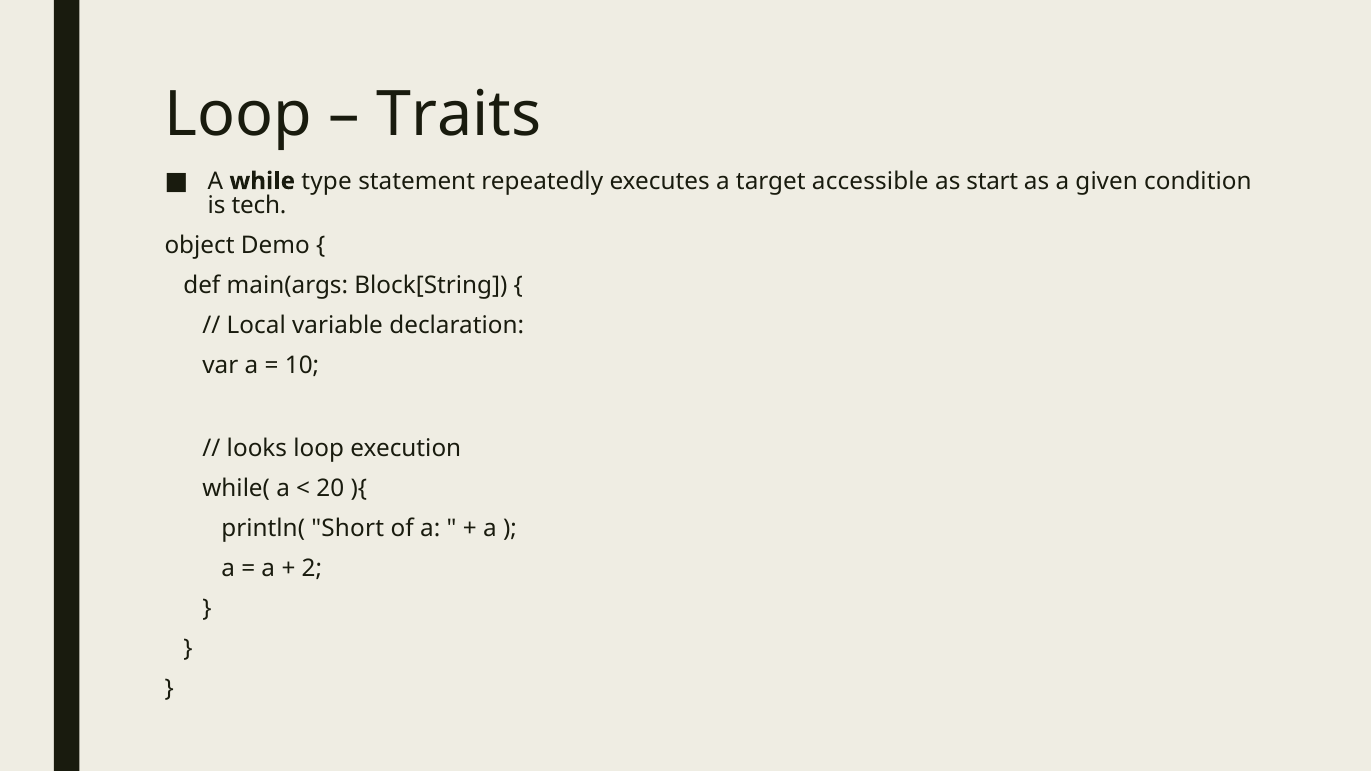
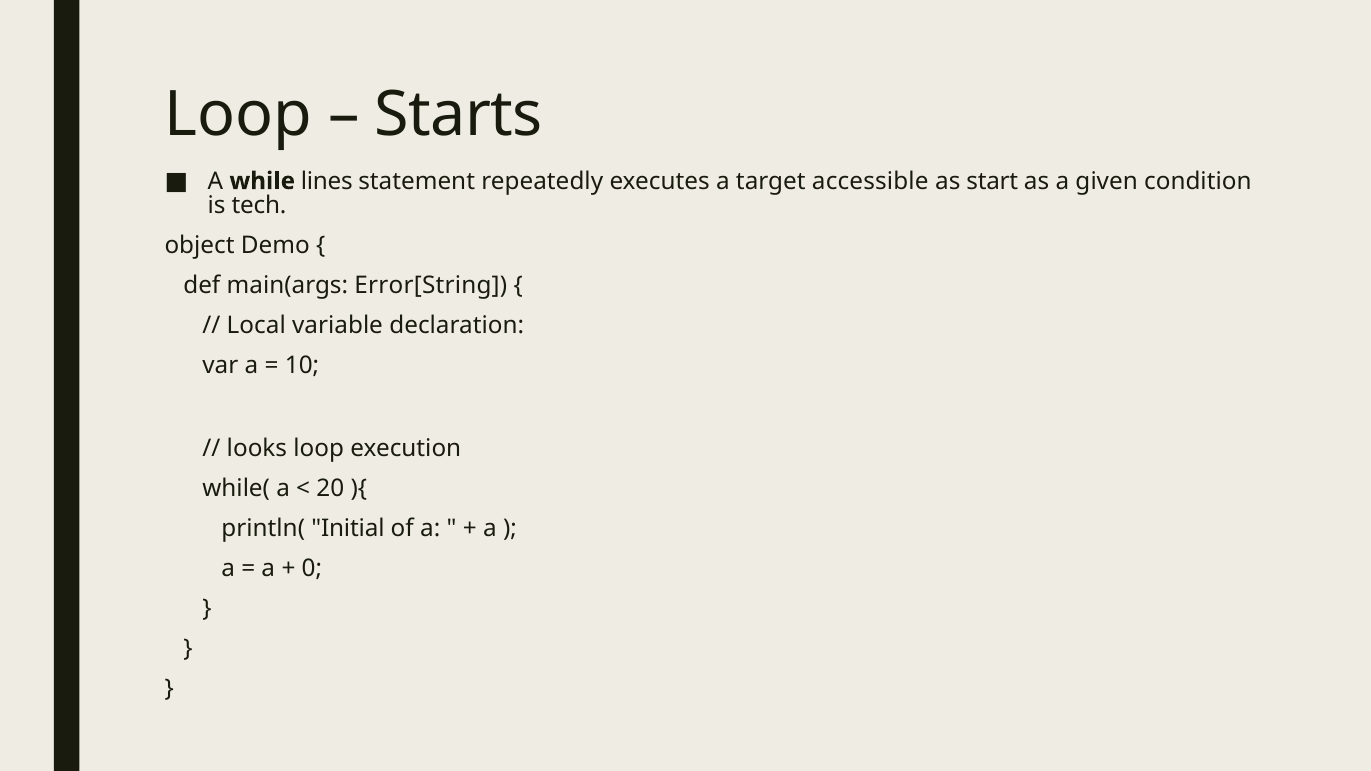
Traits: Traits -> Starts (459, 115)
type: type -> lines (327, 181)
Block[String: Block[String -> Error[String (431, 286)
Short: Short -> Initial (348, 529)
2: 2 -> 0 (312, 569)
